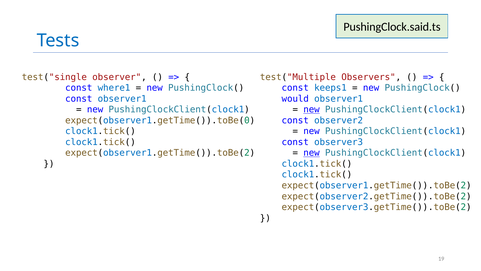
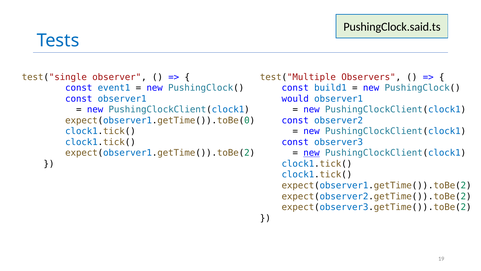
where1: where1 -> event1 (114, 88)
keeps1: keeps1 -> build1 (330, 88)
new underline: present -> none (312, 109)
